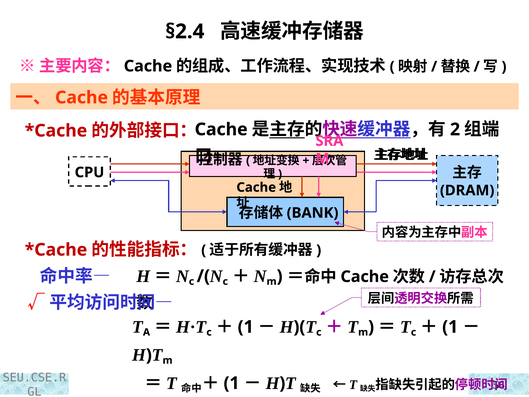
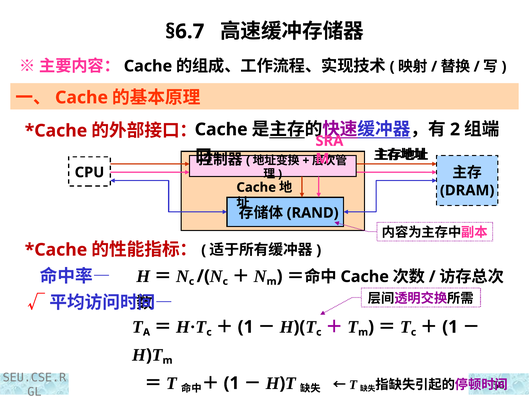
§2.4: §2.4 -> §6.7 (185, 31)
BANK: BANK -> RAND (313, 213)
